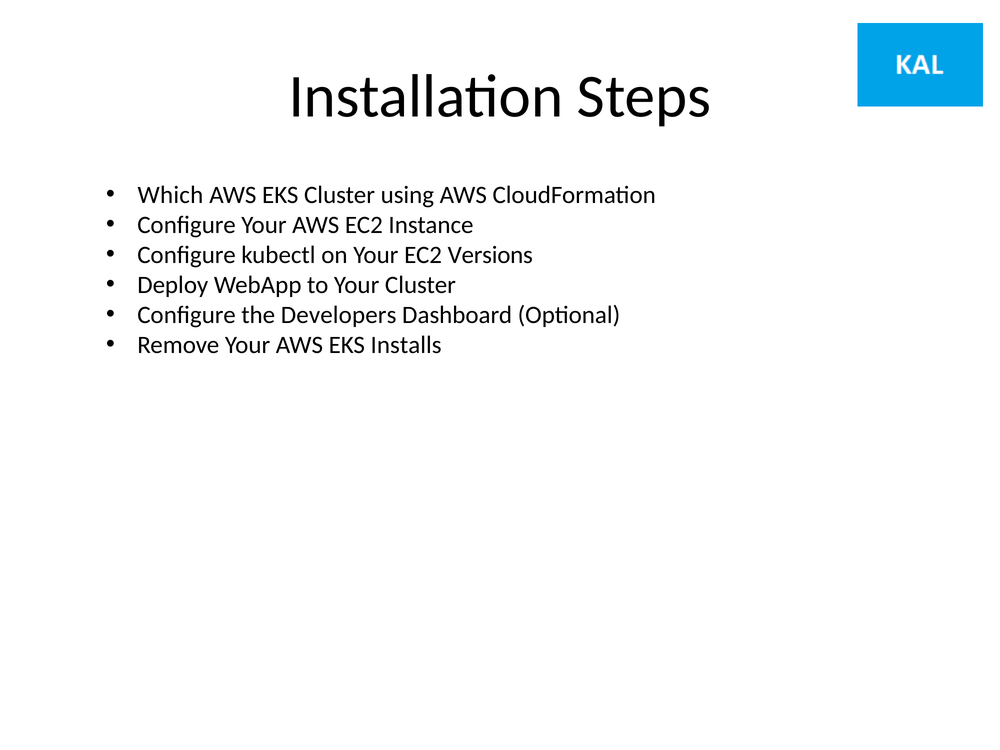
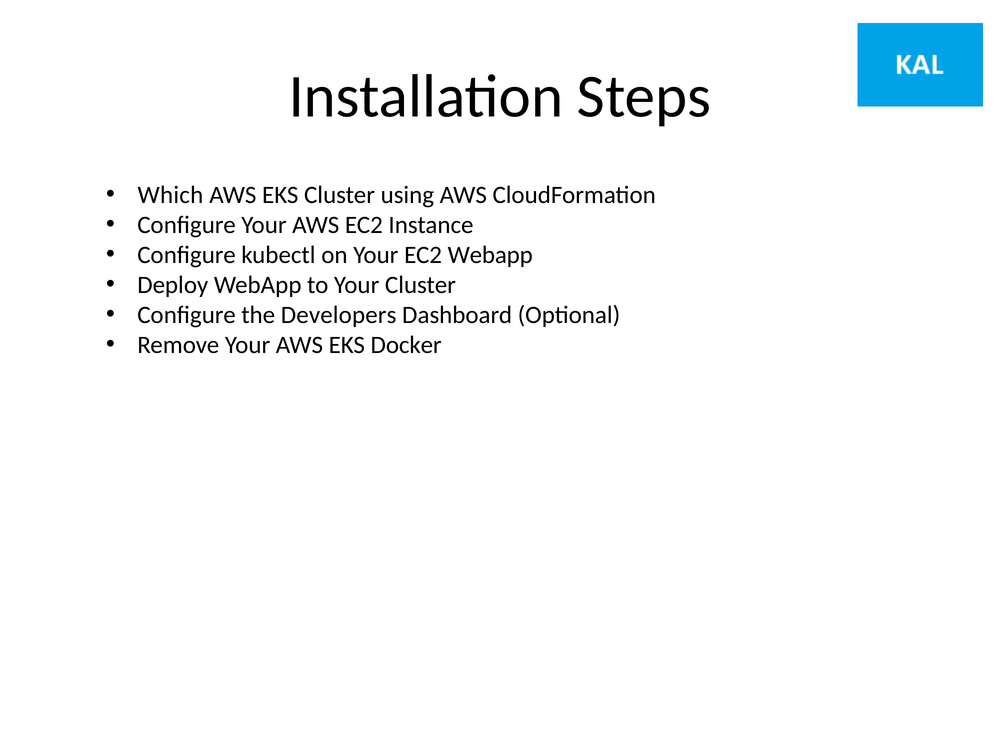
EC2 Versions: Versions -> Webapp (490, 255)
Installs: Installs -> Docker (406, 345)
